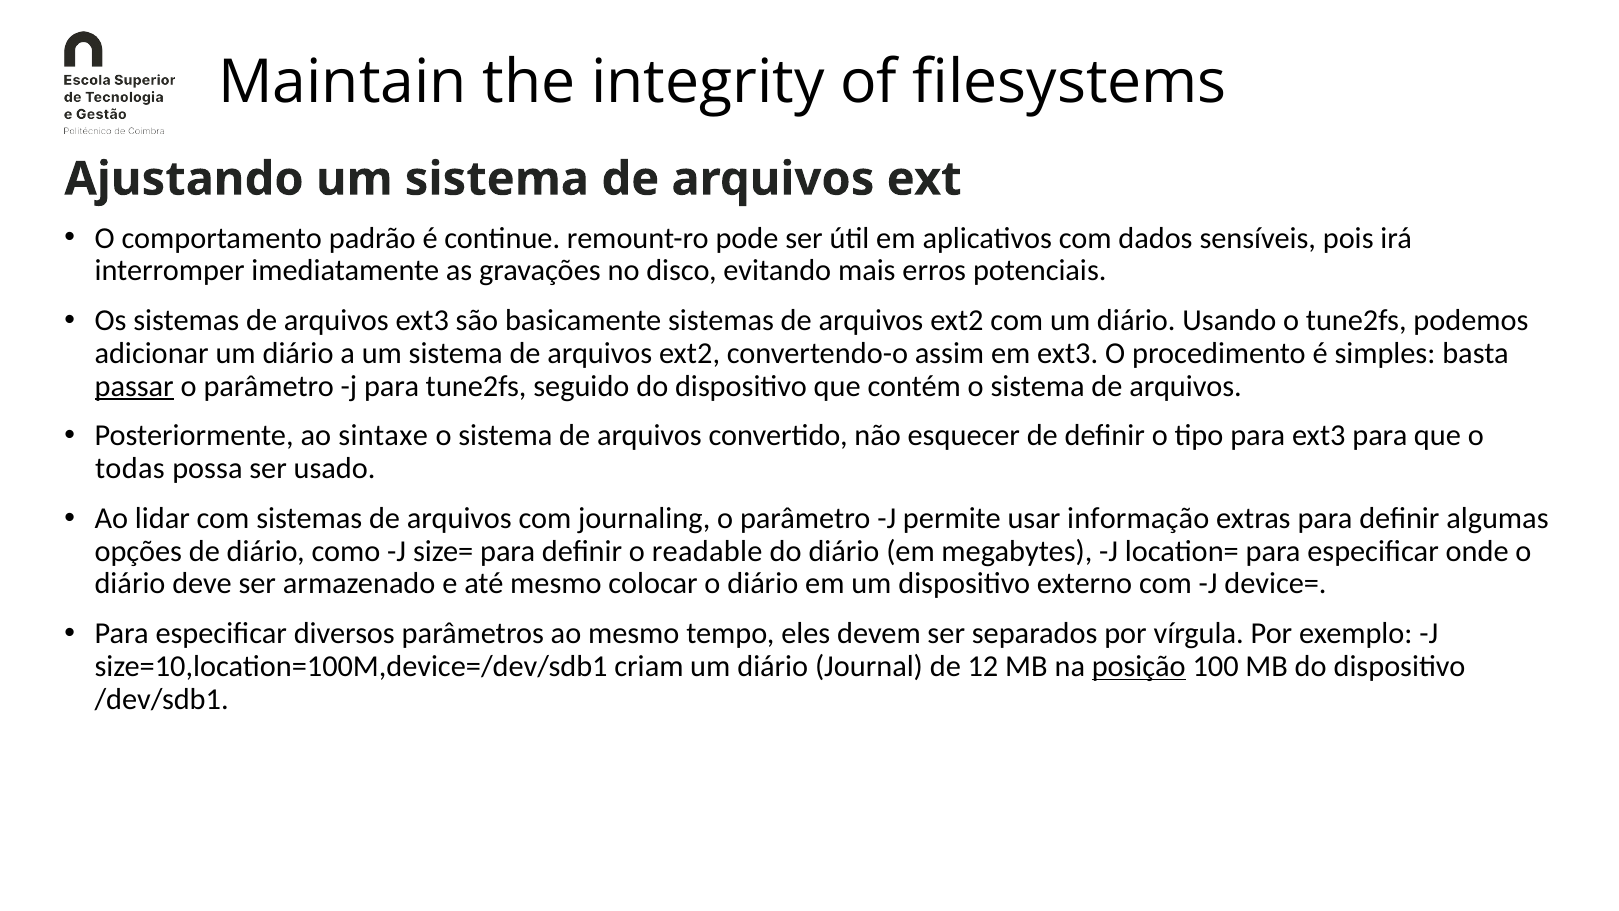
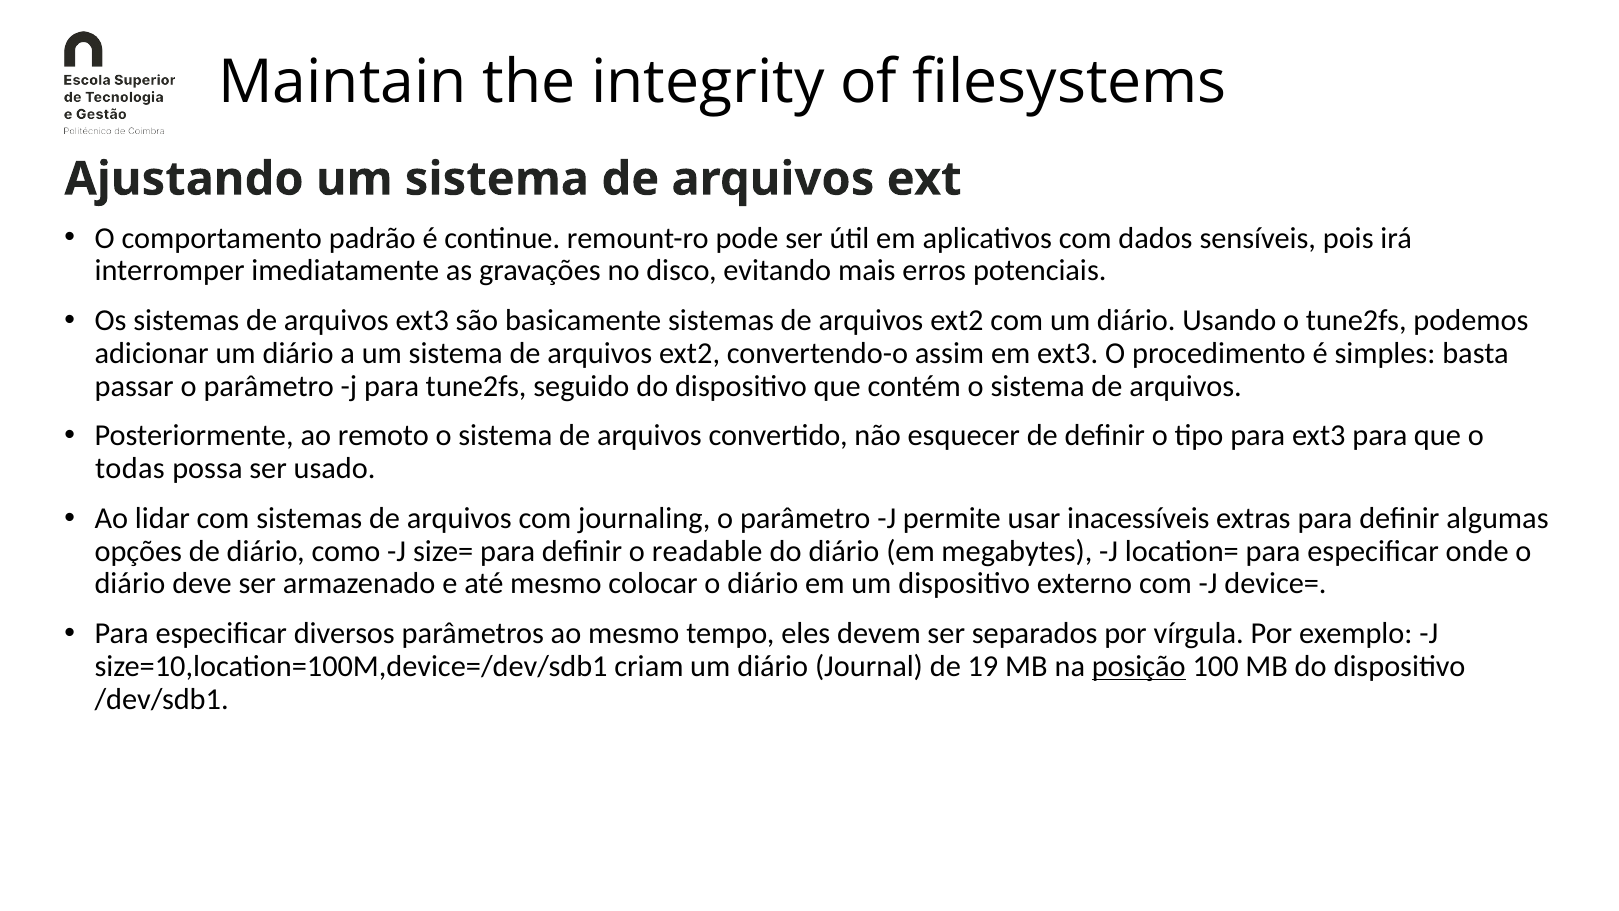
passar underline: present -> none (134, 386)
sintaxe: sintaxe -> remoto (383, 436)
informação: informação -> inacessíveis (1138, 518)
12: 12 -> 19 (983, 666)
